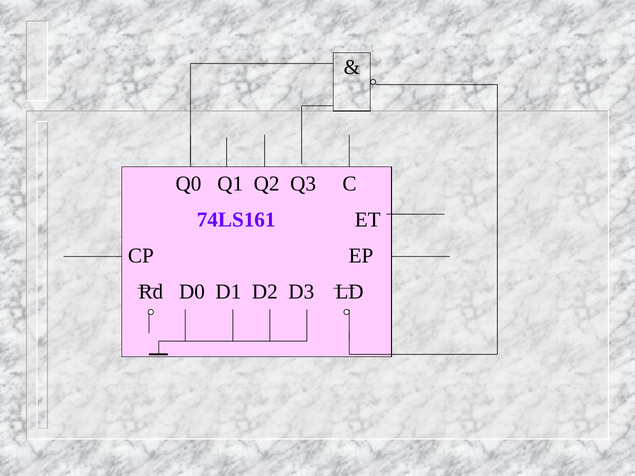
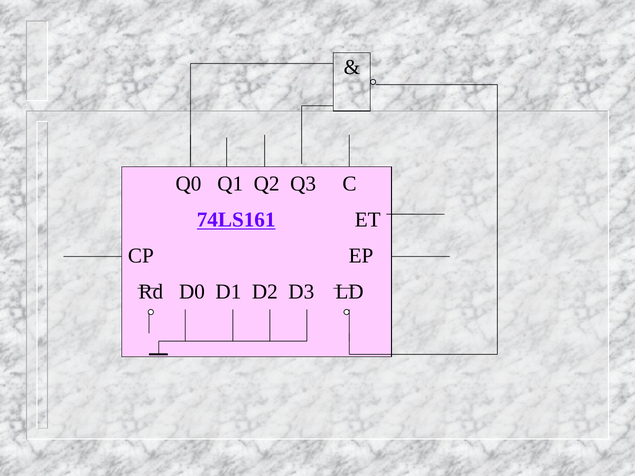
74LS161 underline: none -> present (236, 220)
